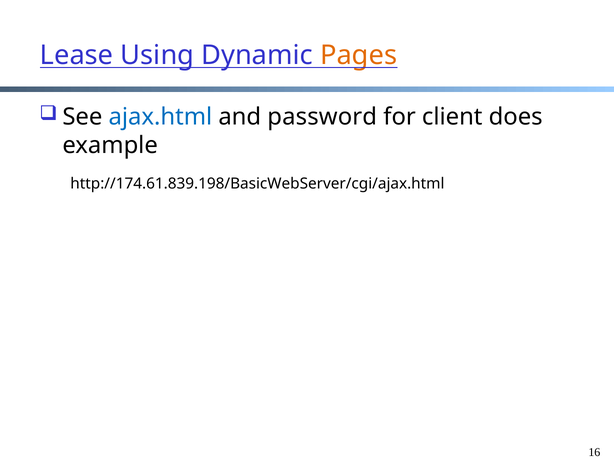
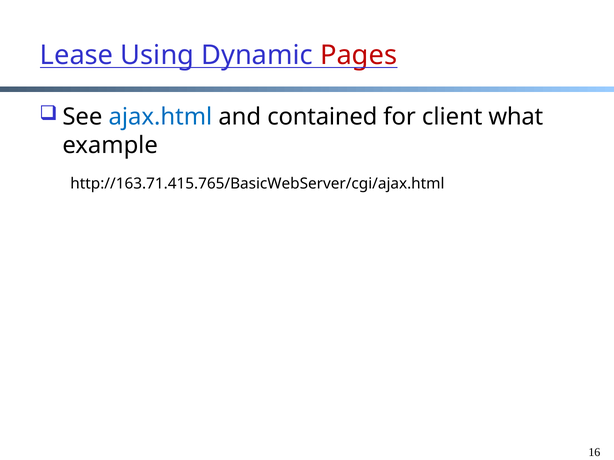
Pages colour: orange -> red (359, 55)
password: password -> contained (322, 117)
does: does -> what (516, 117)
http://174.61.839.198/BasicWebServer/cgi/ajax.html: http://174.61.839.198/BasicWebServer/cgi/ajax.html -> http://163.71.415.765/BasicWebServer/cgi/ajax.html (257, 184)
